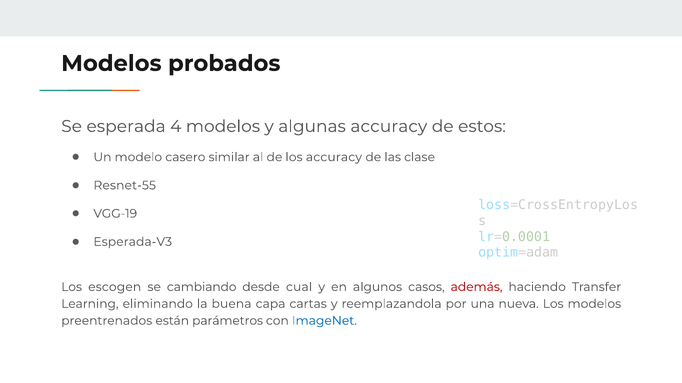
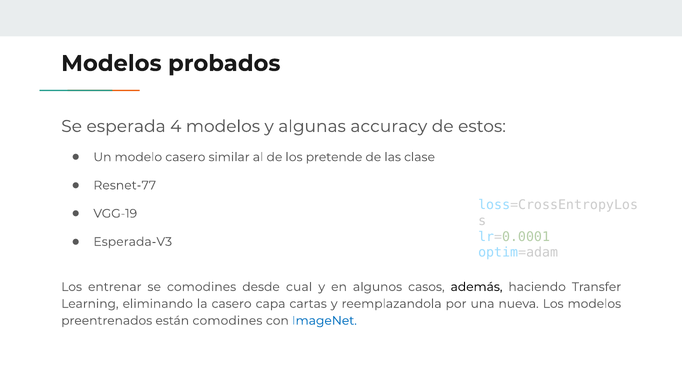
los accuracy: accuracy -> pretende (334, 157)
Resnet-55: Resnet-55 -> Resnet-77 (125, 186)
escogen: escogen -> entrenar (115, 287)
se cambiando: cambiando -> comodines (202, 287)
además colour: red -> black (477, 287)
la buena: buena -> casero (232, 304)
están parámetros: parámetros -> comodines (227, 321)
